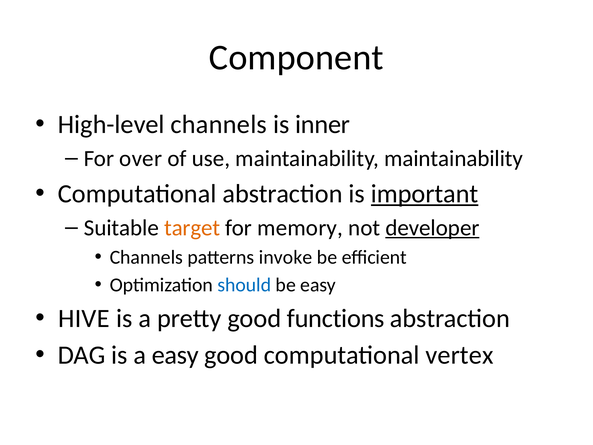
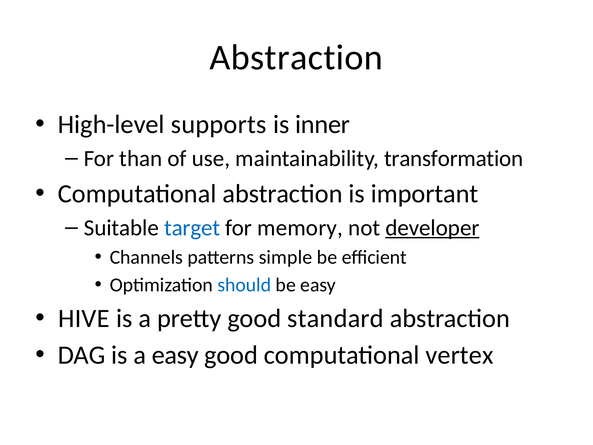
Component: Component -> Abstraction (296, 57)
High-level channels: channels -> supports (219, 124)
over: over -> than (141, 158)
maintainability maintainability: maintainability -> transformation (454, 158)
important underline: present -> none (425, 194)
target colour: orange -> blue (192, 228)
invoke: invoke -> simple (286, 257)
functions: functions -> standard (336, 318)
